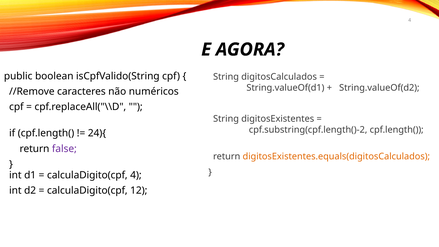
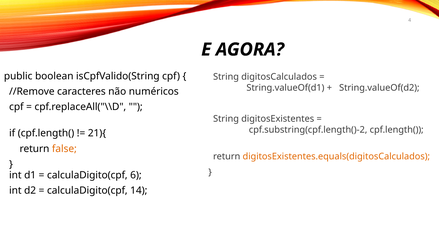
24){: 24){ -> 21){ (97, 133)
false colour: purple -> orange (64, 149)
calculaDigito(cpf 4: 4 -> 6 (136, 175)
12: 12 -> 14 (139, 190)
